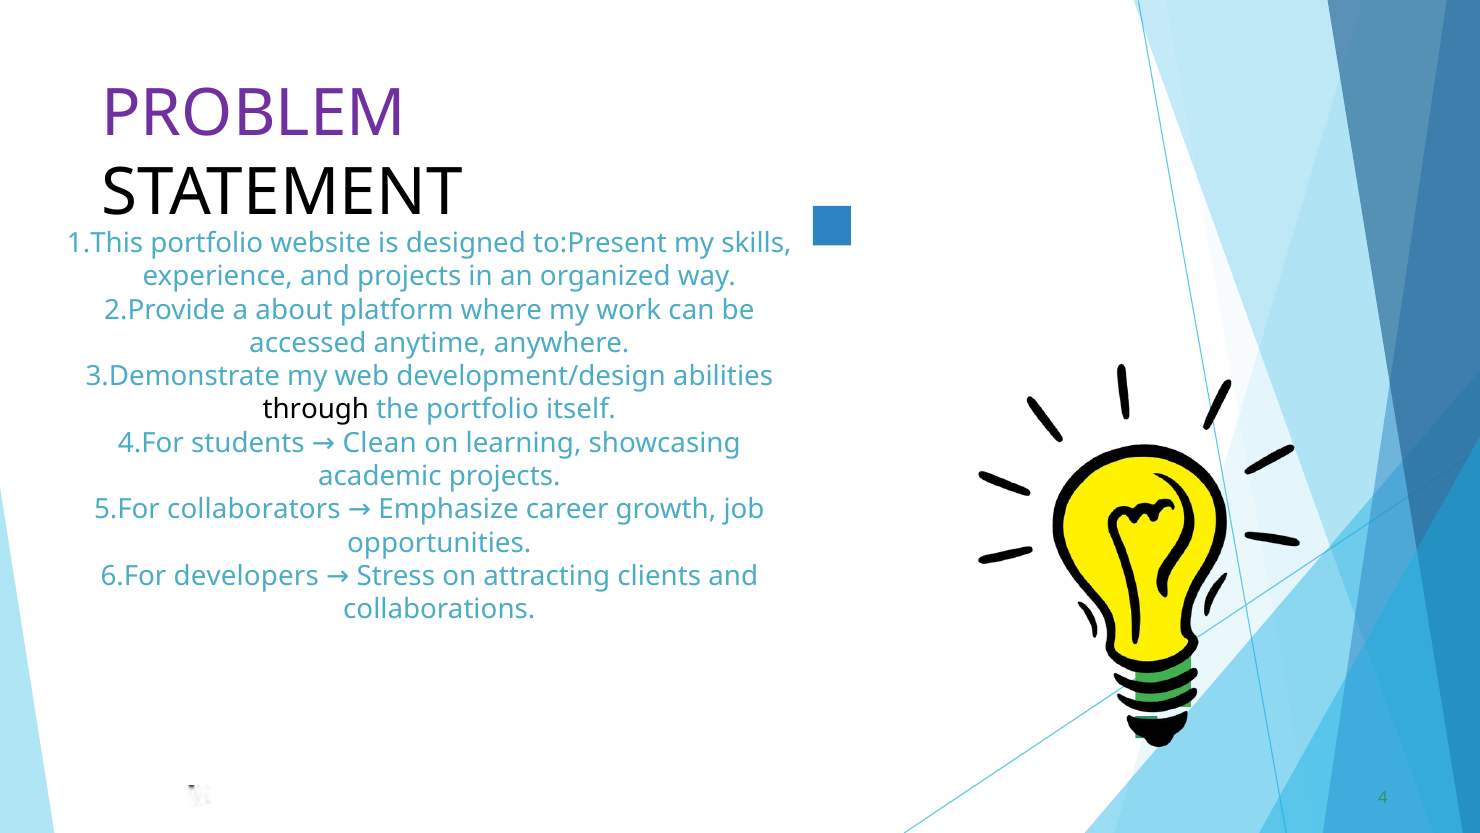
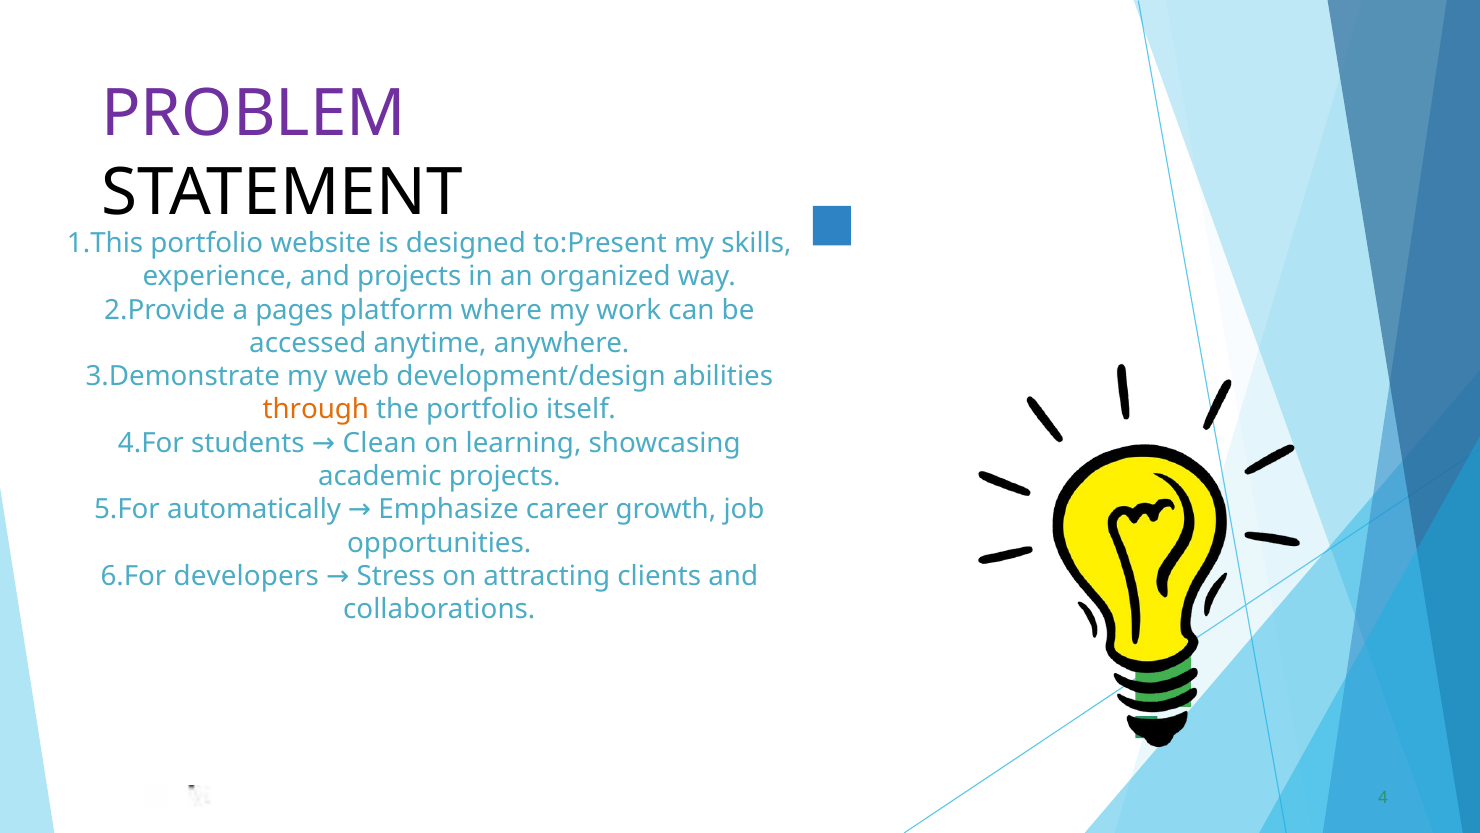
about: about -> pages (294, 310)
through colour: black -> orange (316, 410)
collaborators: collaborators -> automatically (254, 509)
